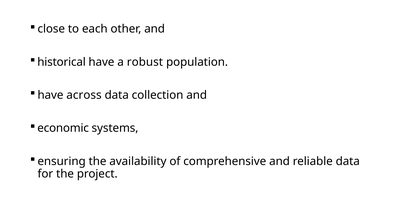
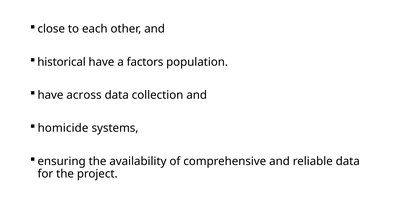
robust: robust -> factors (145, 62)
economic: economic -> homicide (63, 128)
